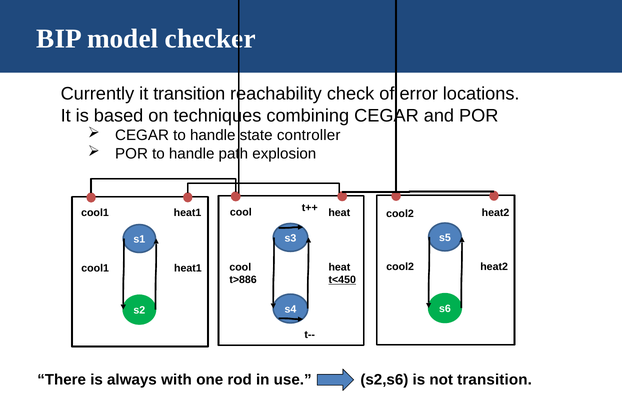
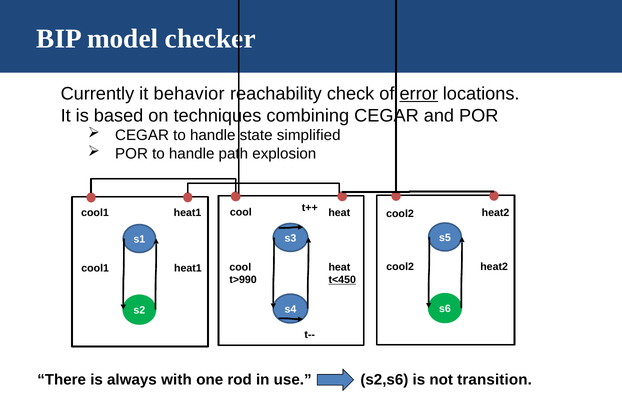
it transition: transition -> behavior (189, 94)
error underline: none -> present (419, 94)
controller: controller -> simplified (309, 136)
t>886: t>886 -> t>990 (243, 280)
